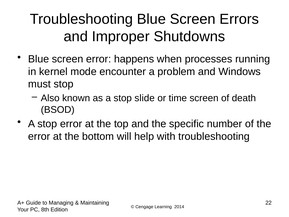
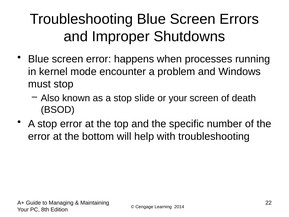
or time: time -> your (178, 98)
